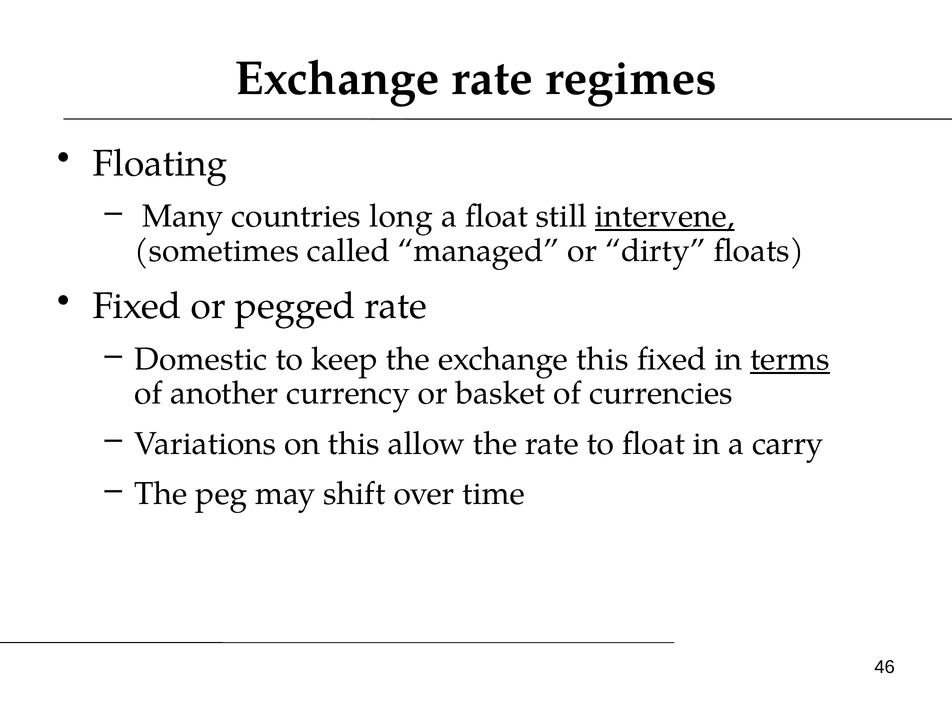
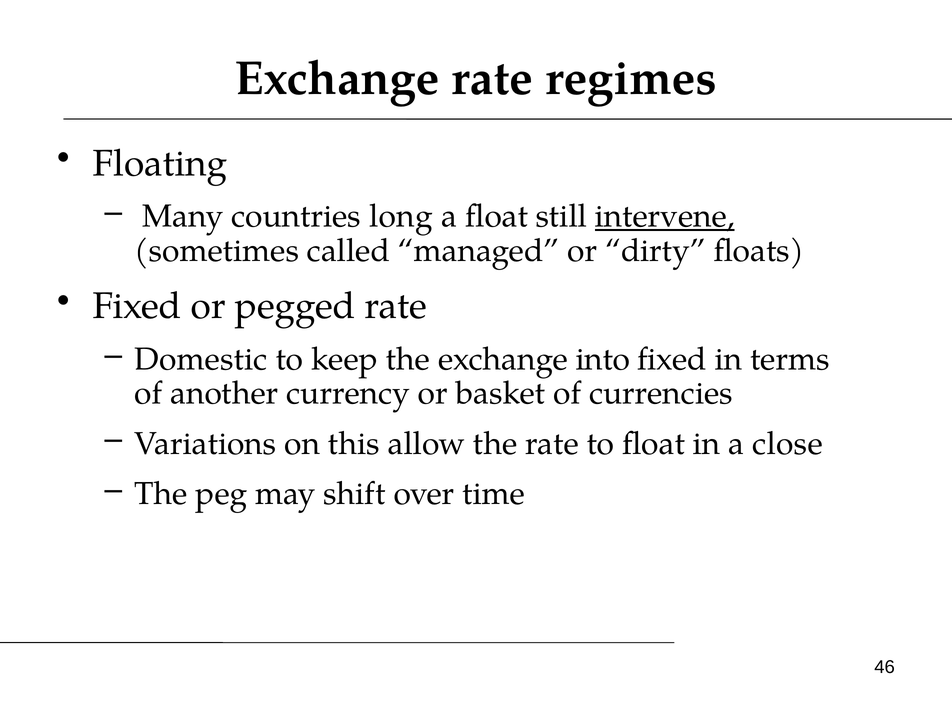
exchange this: this -> into (603, 359)
terms underline: present -> none (790, 359)
carry: carry -> close (788, 444)
